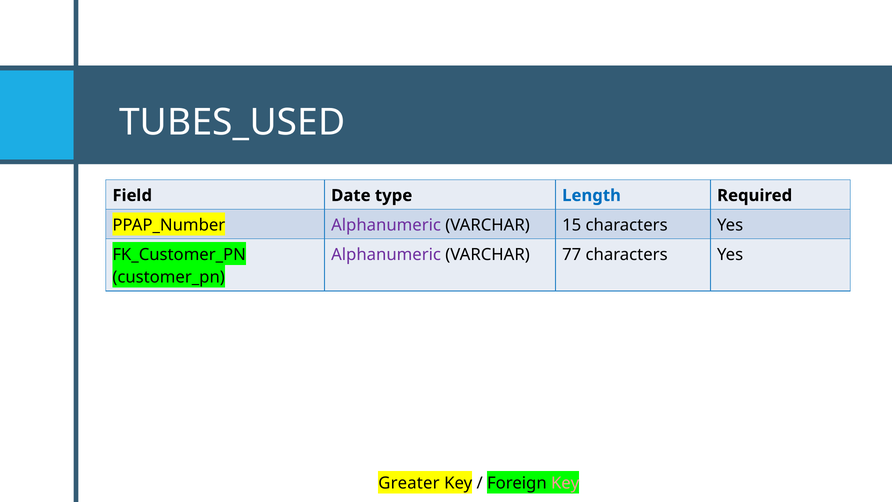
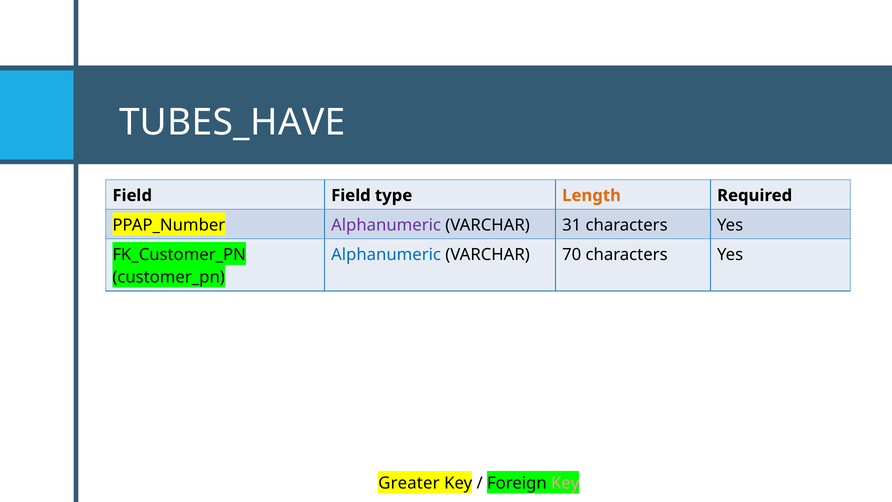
TUBES_USED: TUBES_USED -> TUBES_HAVE (232, 122)
Field Date: Date -> Field (351, 195)
Length colour: blue -> orange (592, 195)
15: 15 -> 31 (572, 225)
Alphanumeric colour: purple -> blue (386, 254)
77: 77 -> 70 (572, 254)
